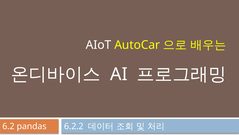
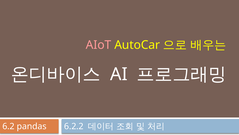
AIoT colour: white -> pink (98, 45)
